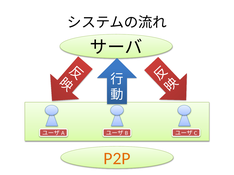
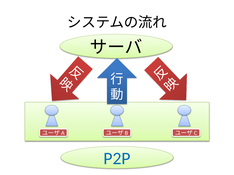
P2P colour: orange -> blue (117, 159)
